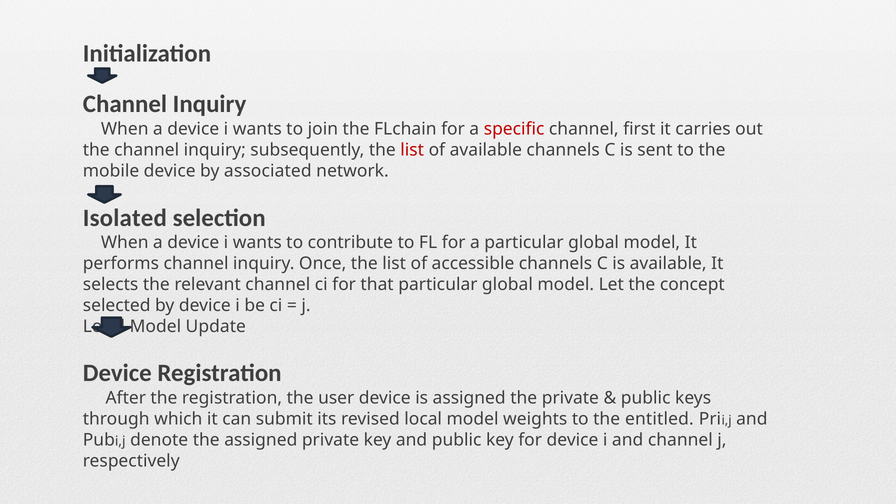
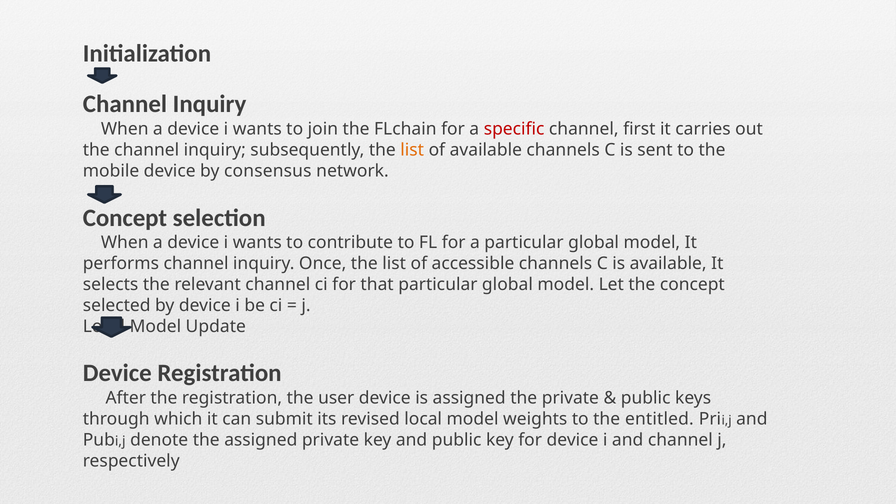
list colour: red -> orange (412, 150)
associated: associated -> consensus (268, 171)
Isolated: Isolated -> Concept (125, 218)
